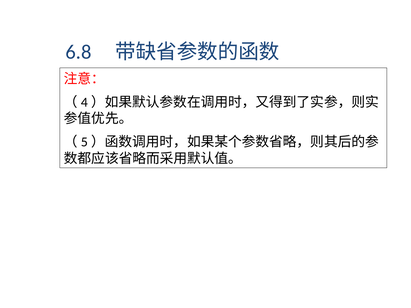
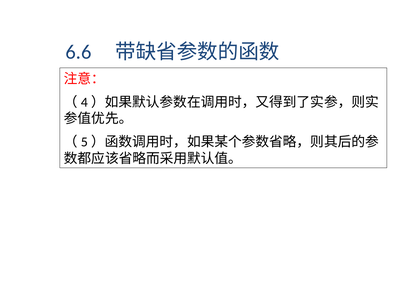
6.8: 6.8 -> 6.6 (79, 52)
